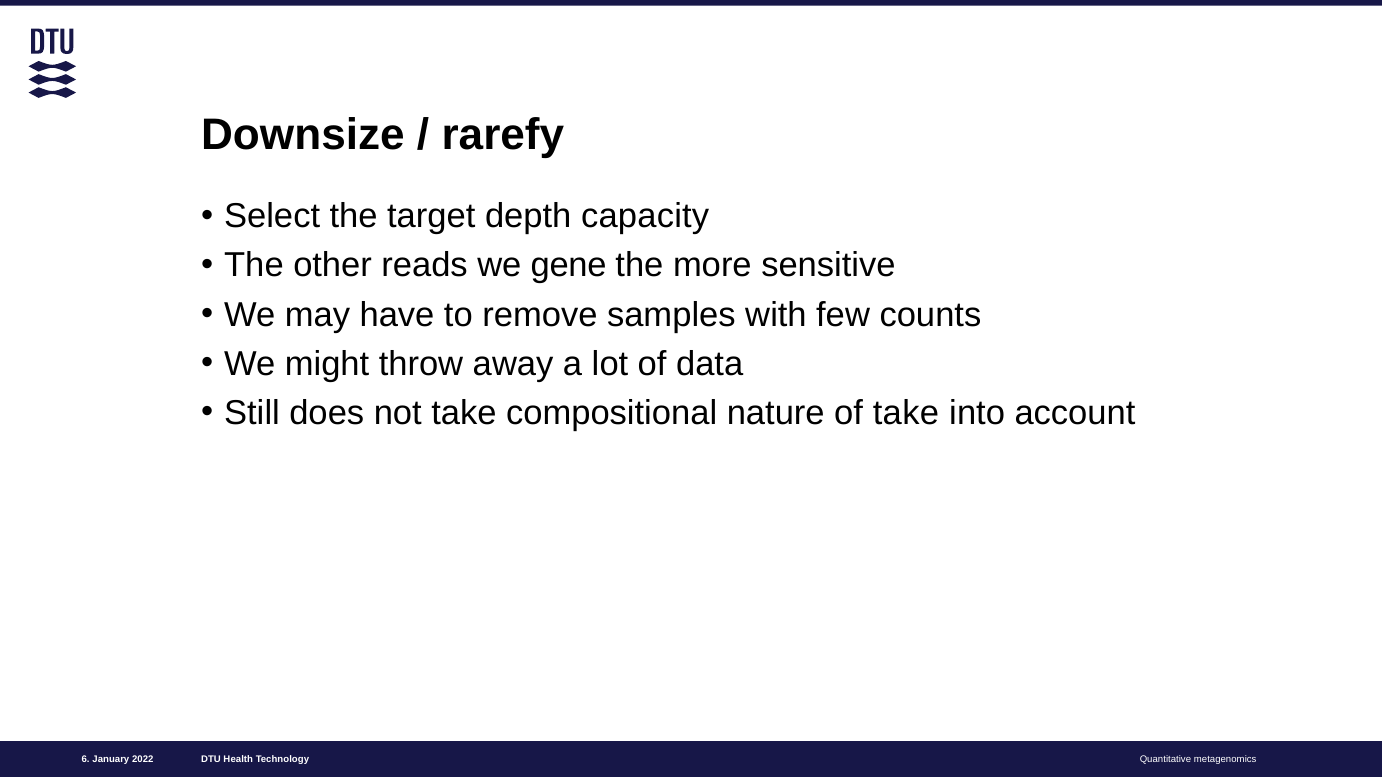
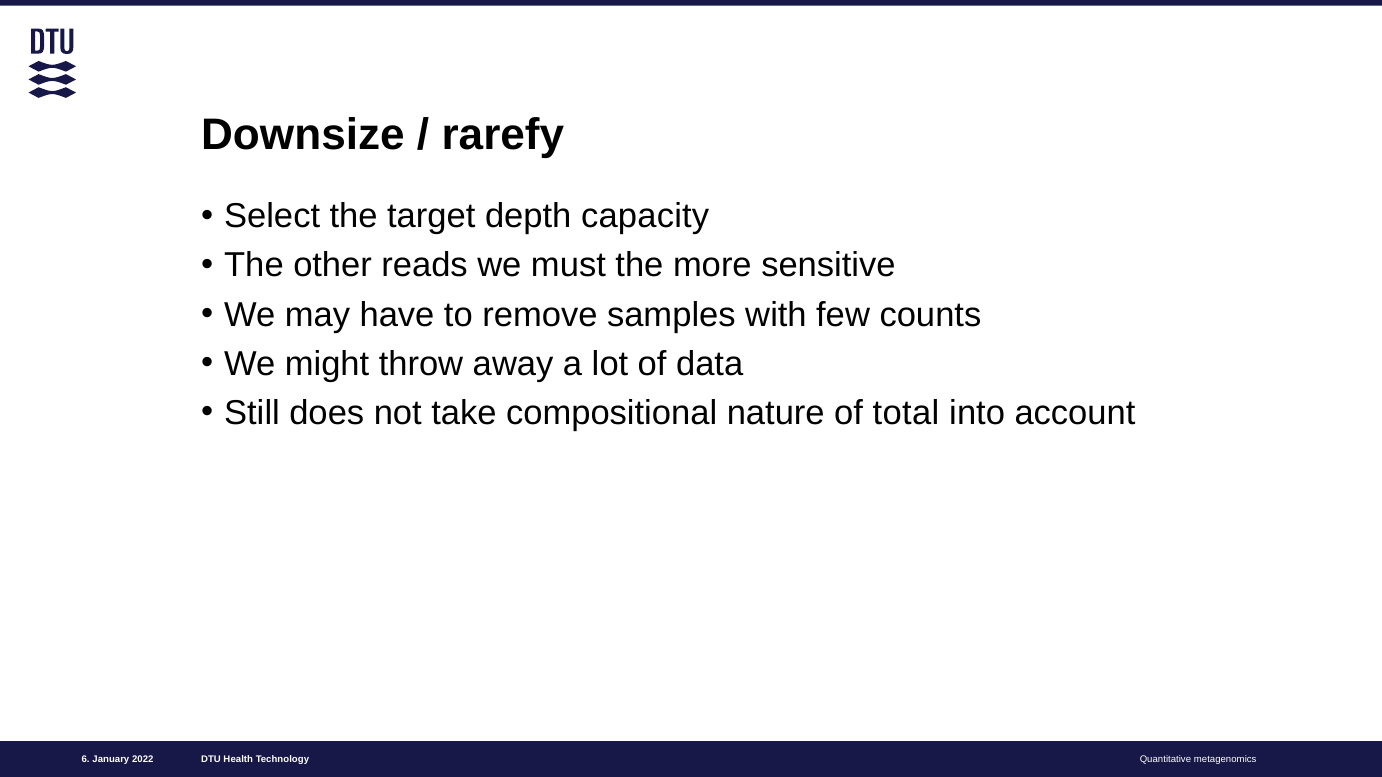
gene: gene -> must (568, 266)
of take: take -> total (906, 413)
